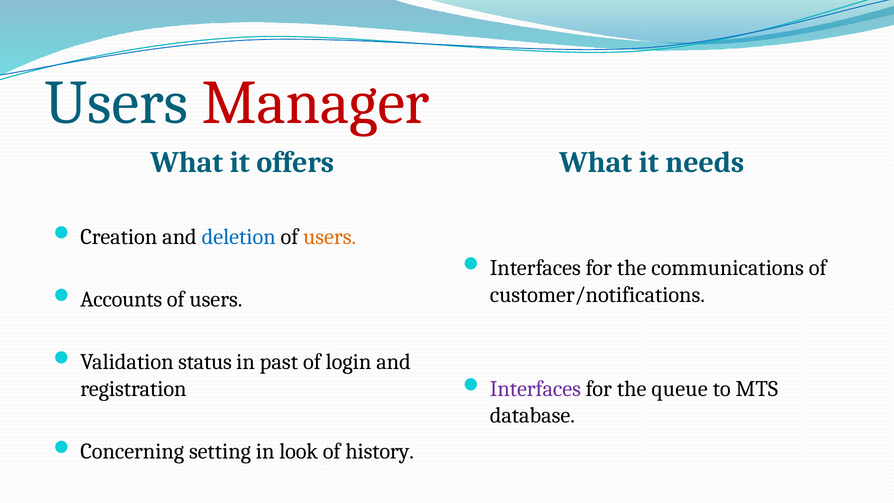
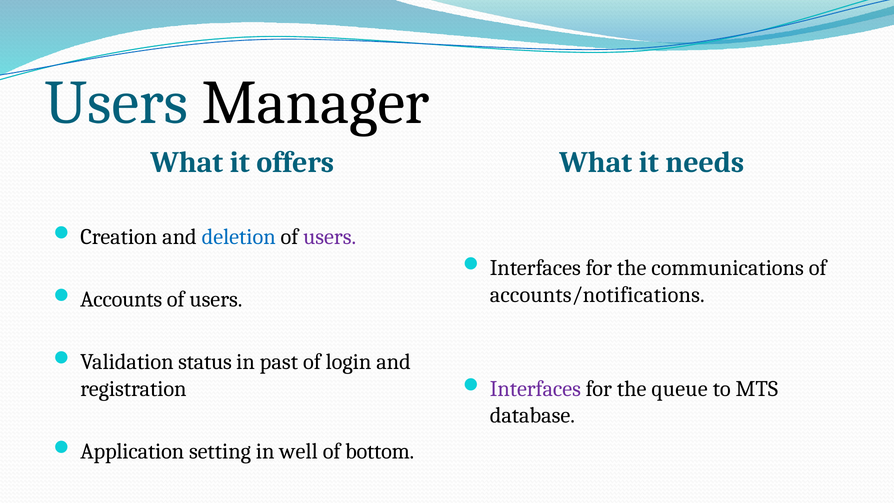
Manager colour: red -> black (316, 102)
users colour: orange -> purple (330, 237)
customer/notifications: customer/notifications -> accounts/notifications (597, 295)
Concerning: Concerning -> Application (132, 451)
look: look -> well (299, 451)
history: history -> bottom (380, 451)
